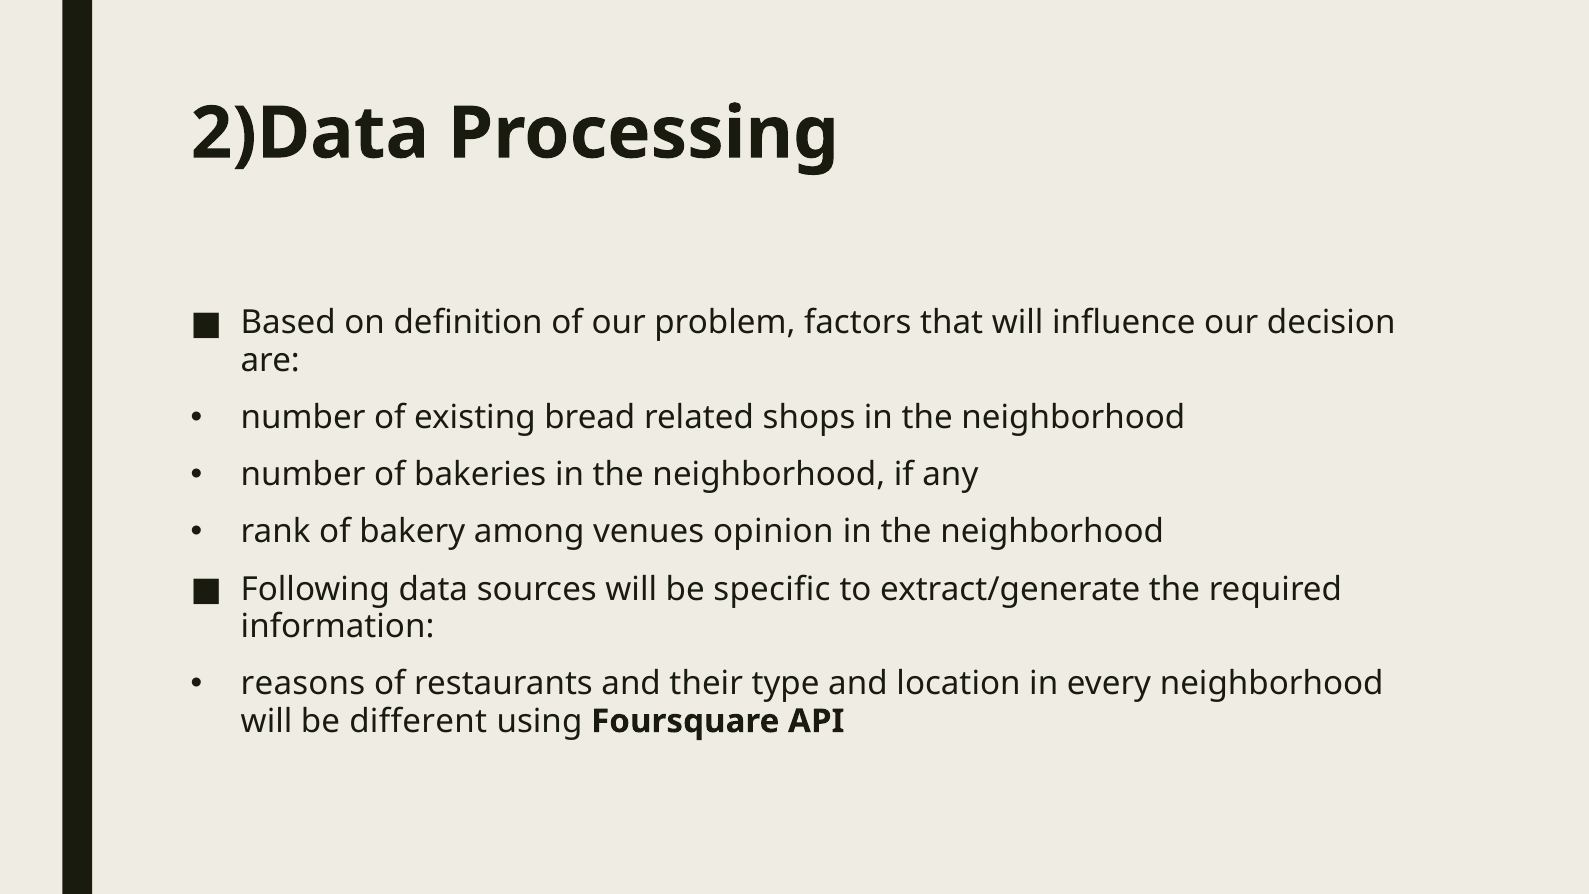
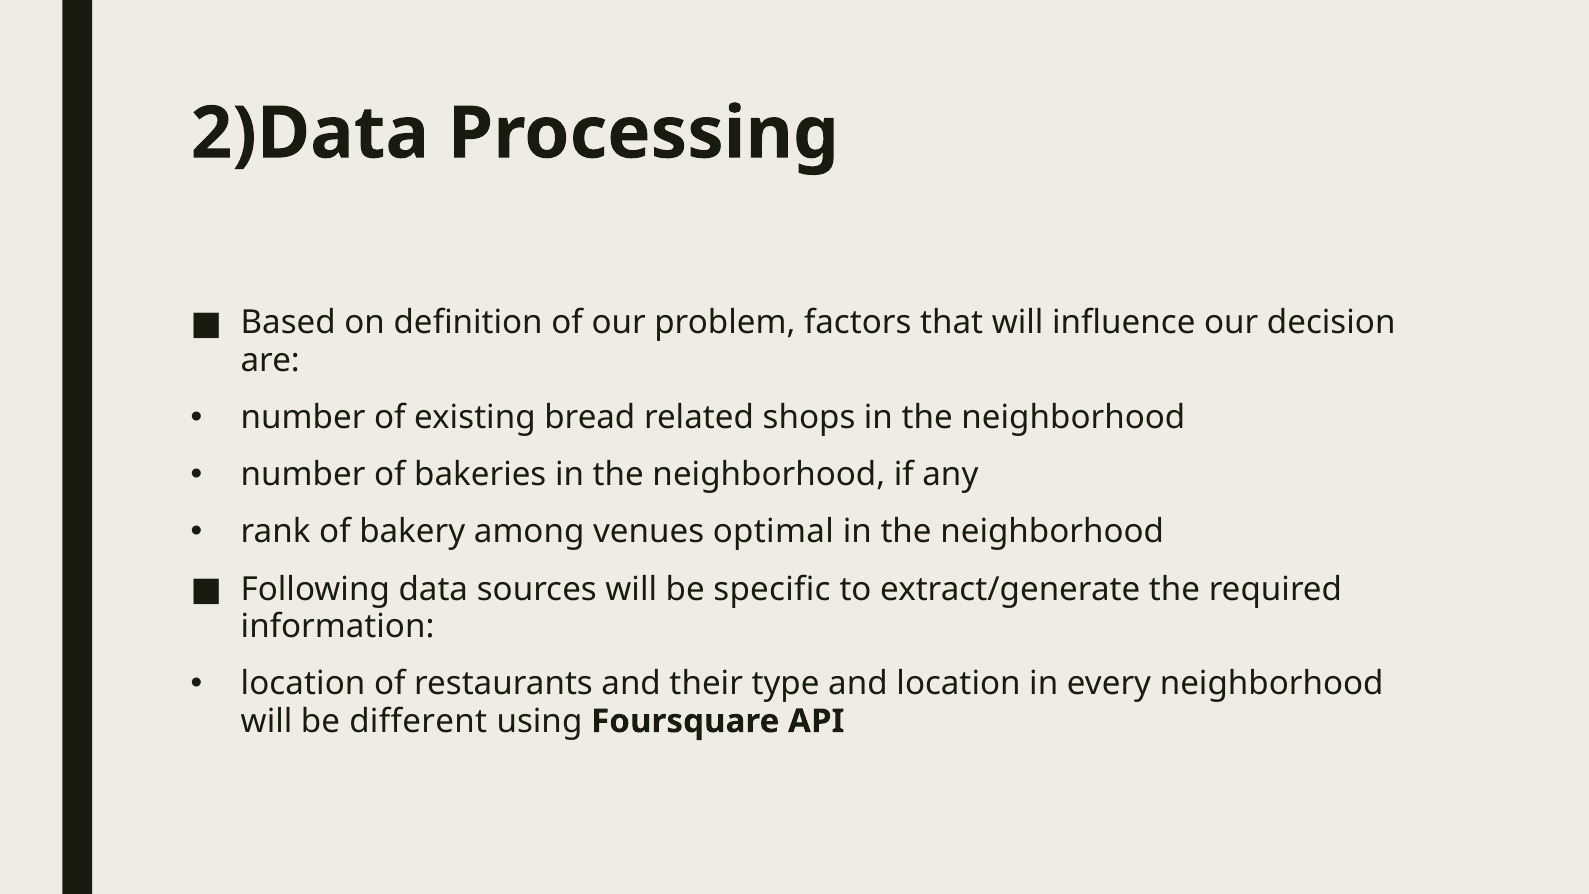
opinion: opinion -> optimal (773, 532)
reasons: reasons -> location (303, 684)
